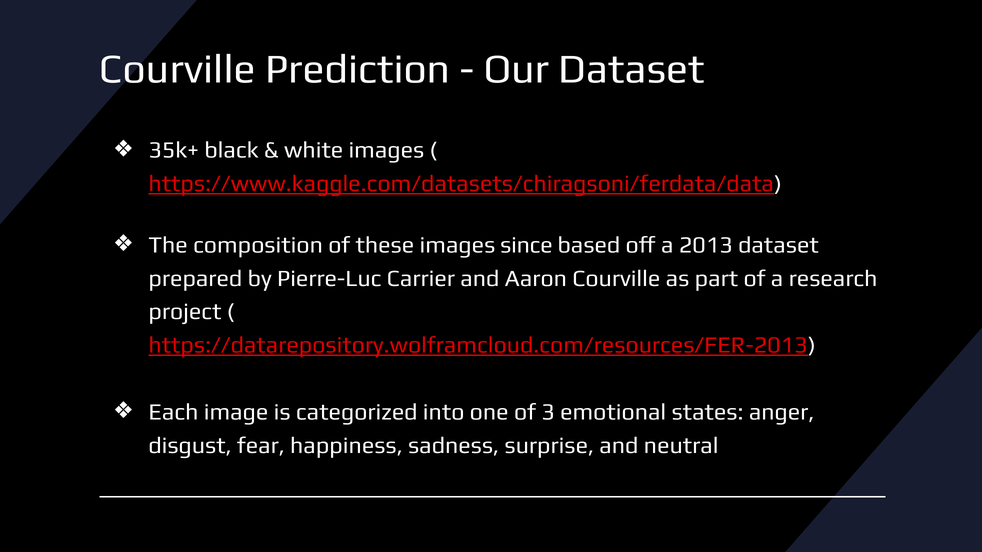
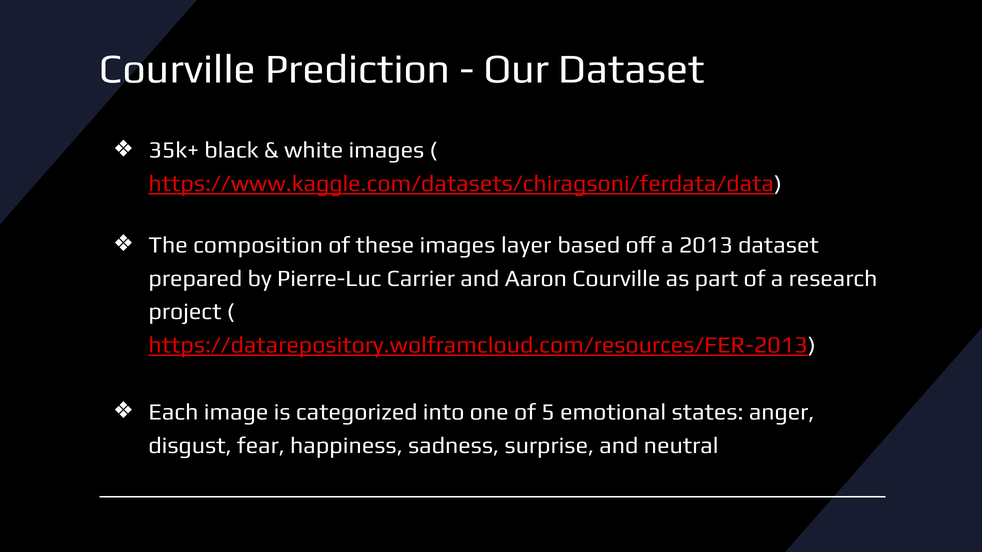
since: since -> layer (526, 245)
3: 3 -> 5 (548, 412)
